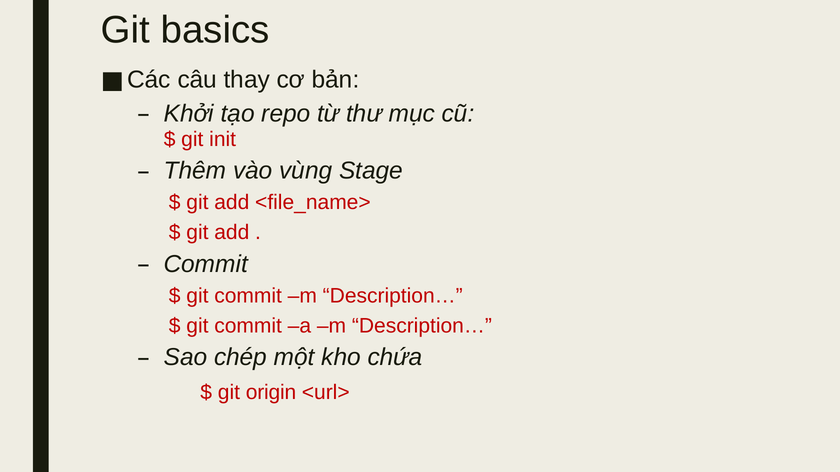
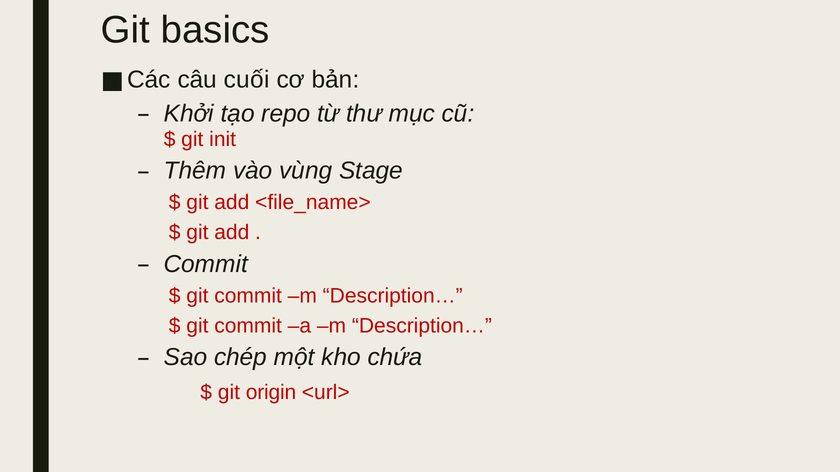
thay: thay -> cuối (247, 80)
